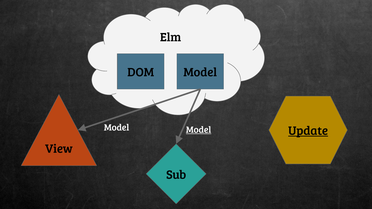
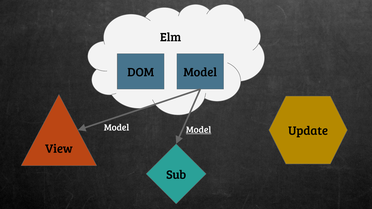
Update underline: present -> none (308, 131)
